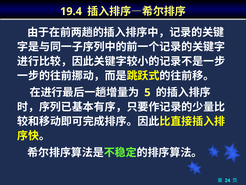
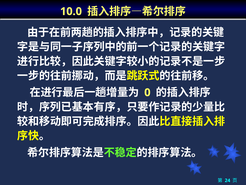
19.4: 19.4 -> 10.0 (71, 11)
5: 5 -> 0 (147, 92)
